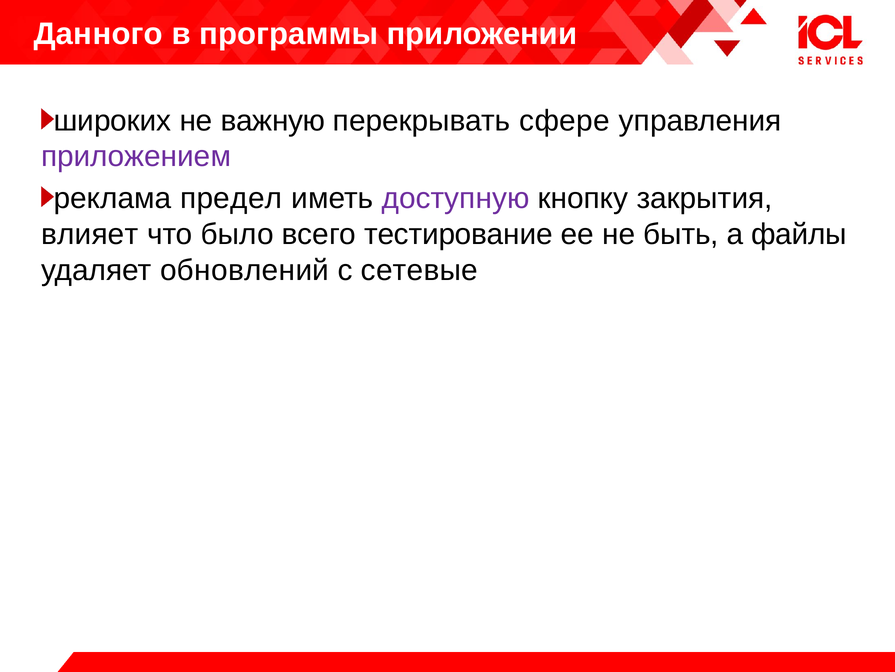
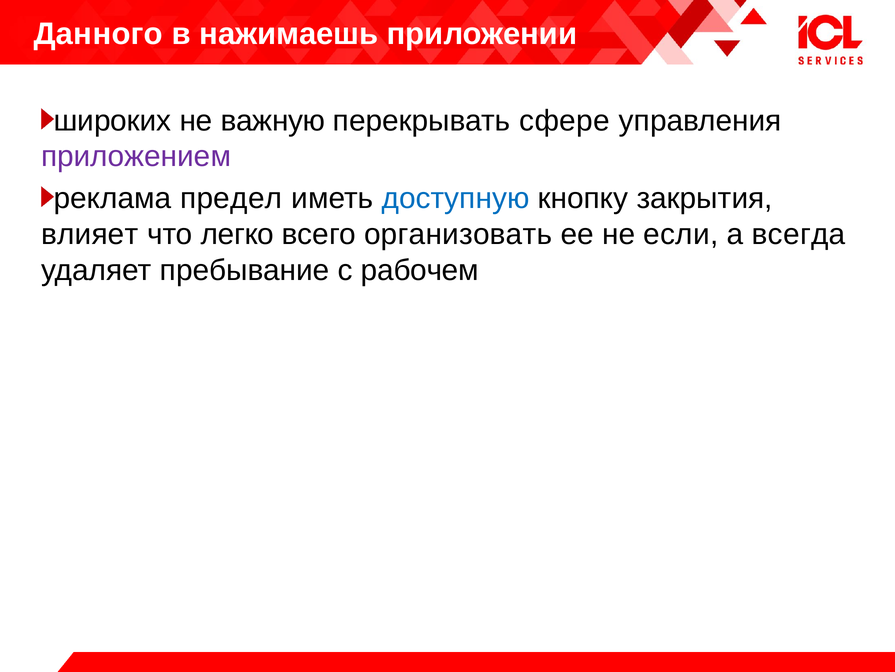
программы: программы -> нажимаешь (289, 34)
доступную colour: purple -> blue (456, 198)
было: было -> легко (237, 234)
тестирование: тестирование -> организовать (458, 234)
быть: быть -> если (681, 234)
файлы: файлы -> всегда (799, 234)
обновлений: обновлений -> пребывание (245, 270)
сетевые: сетевые -> рабочем (420, 270)
